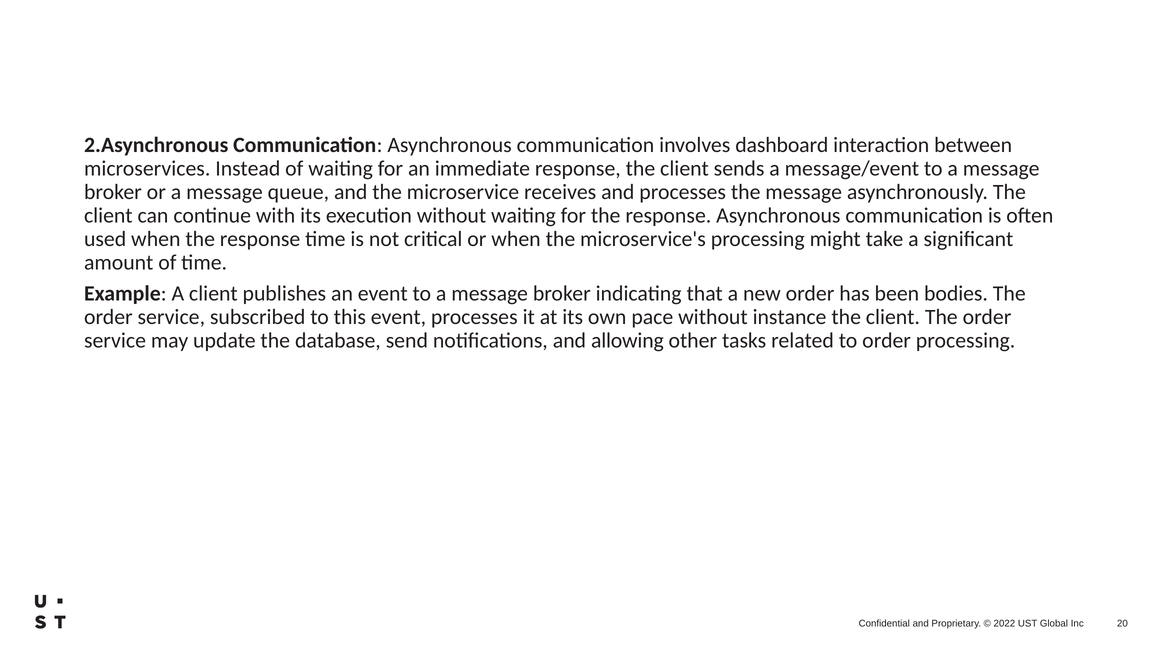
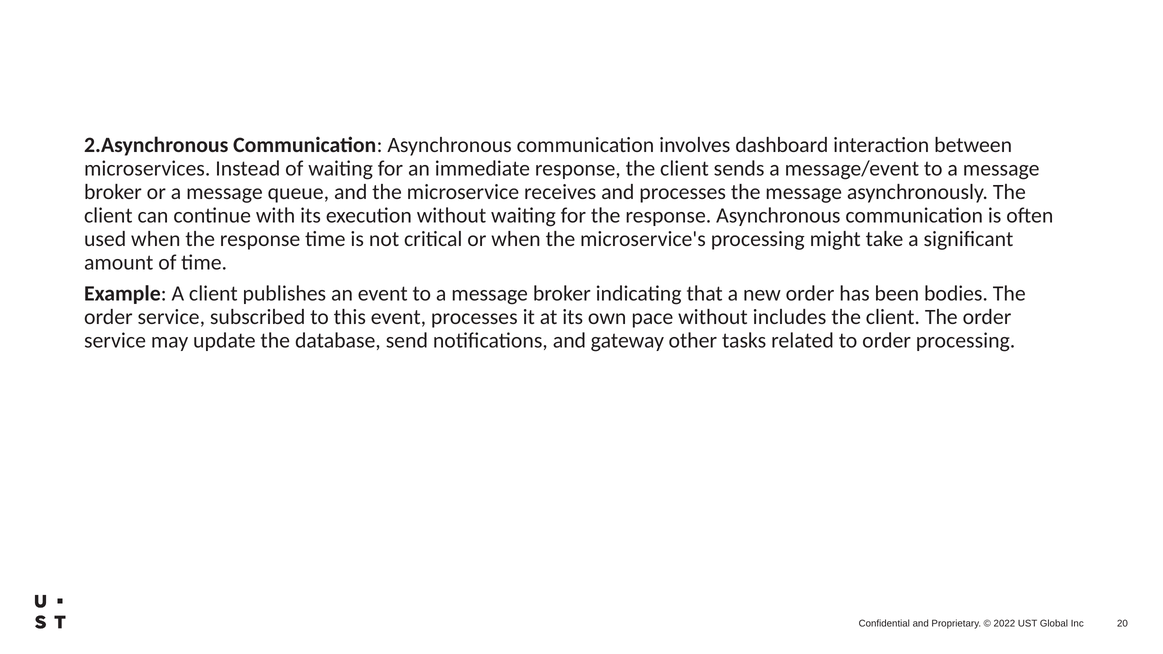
instance: instance -> includes (789, 317)
allowing: allowing -> gateway (627, 341)
